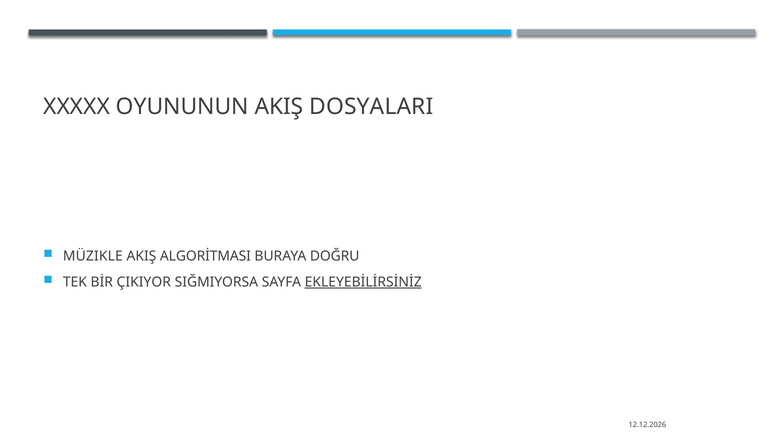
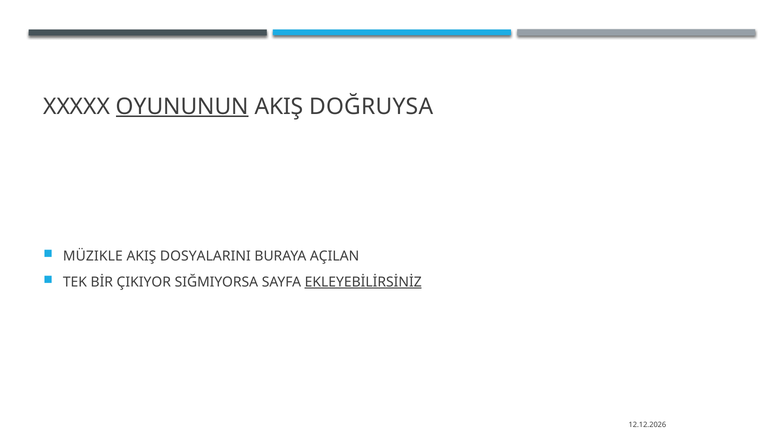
OYUNUNUN underline: none -> present (182, 106)
DOSYALARI: DOSYALARI -> DOĞRUYSA (371, 106)
ALGORİTMASI: ALGORİTMASI -> DOSYALARINI (205, 256)
DOĞRU: DOĞRU -> AÇILAN (335, 256)
